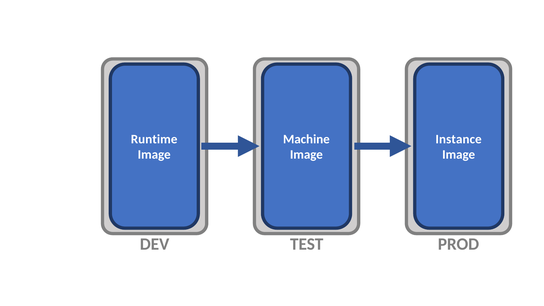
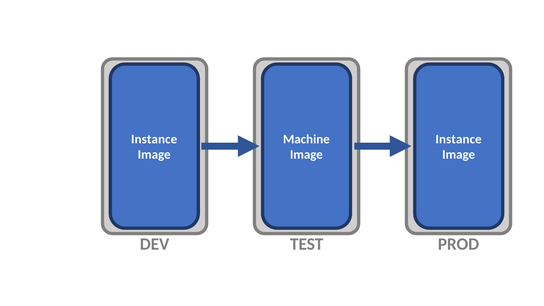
Runtime: Runtime -> Instance (154, 139)
